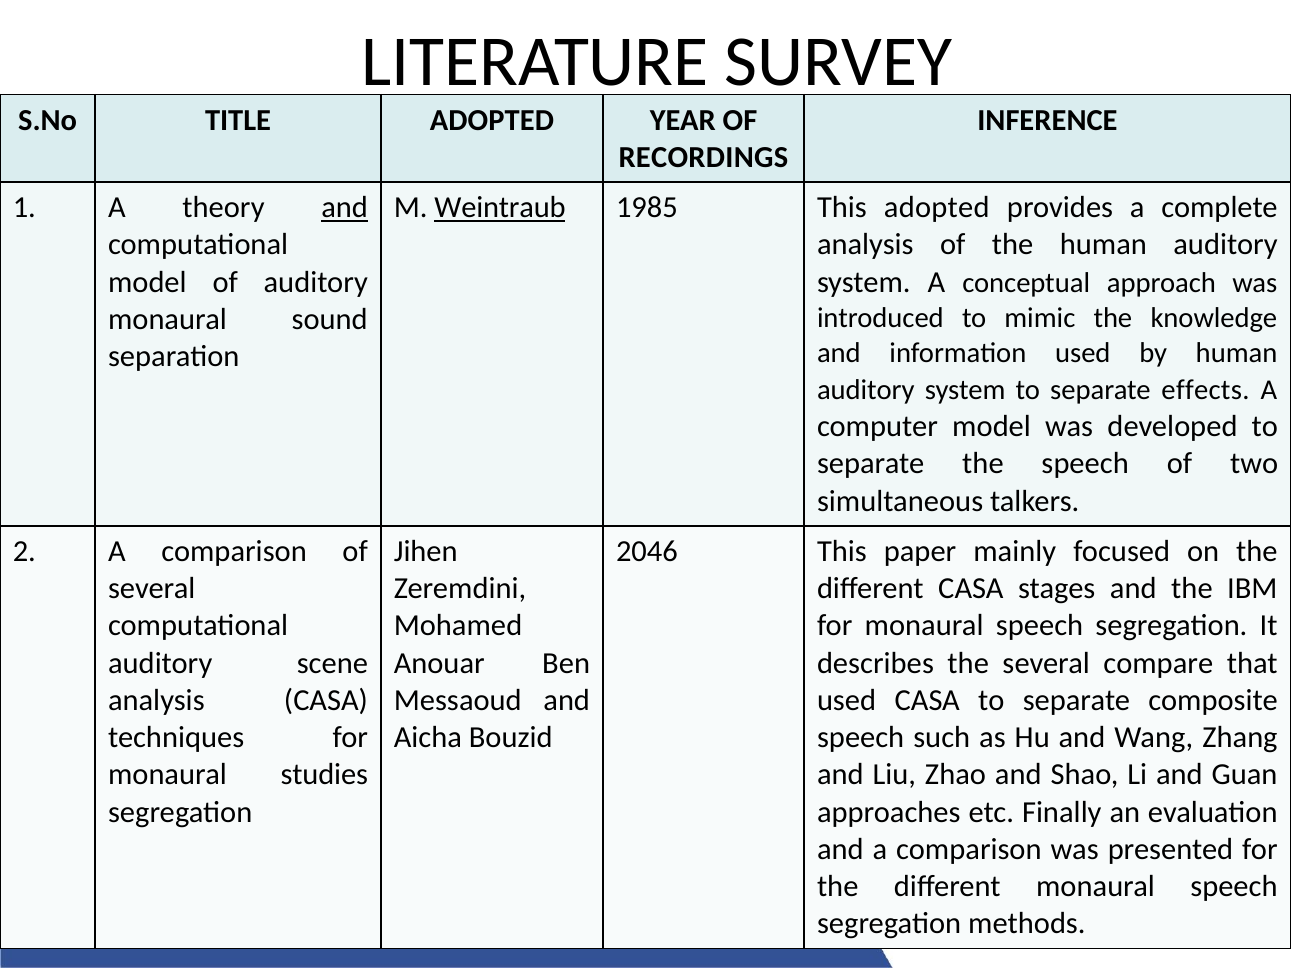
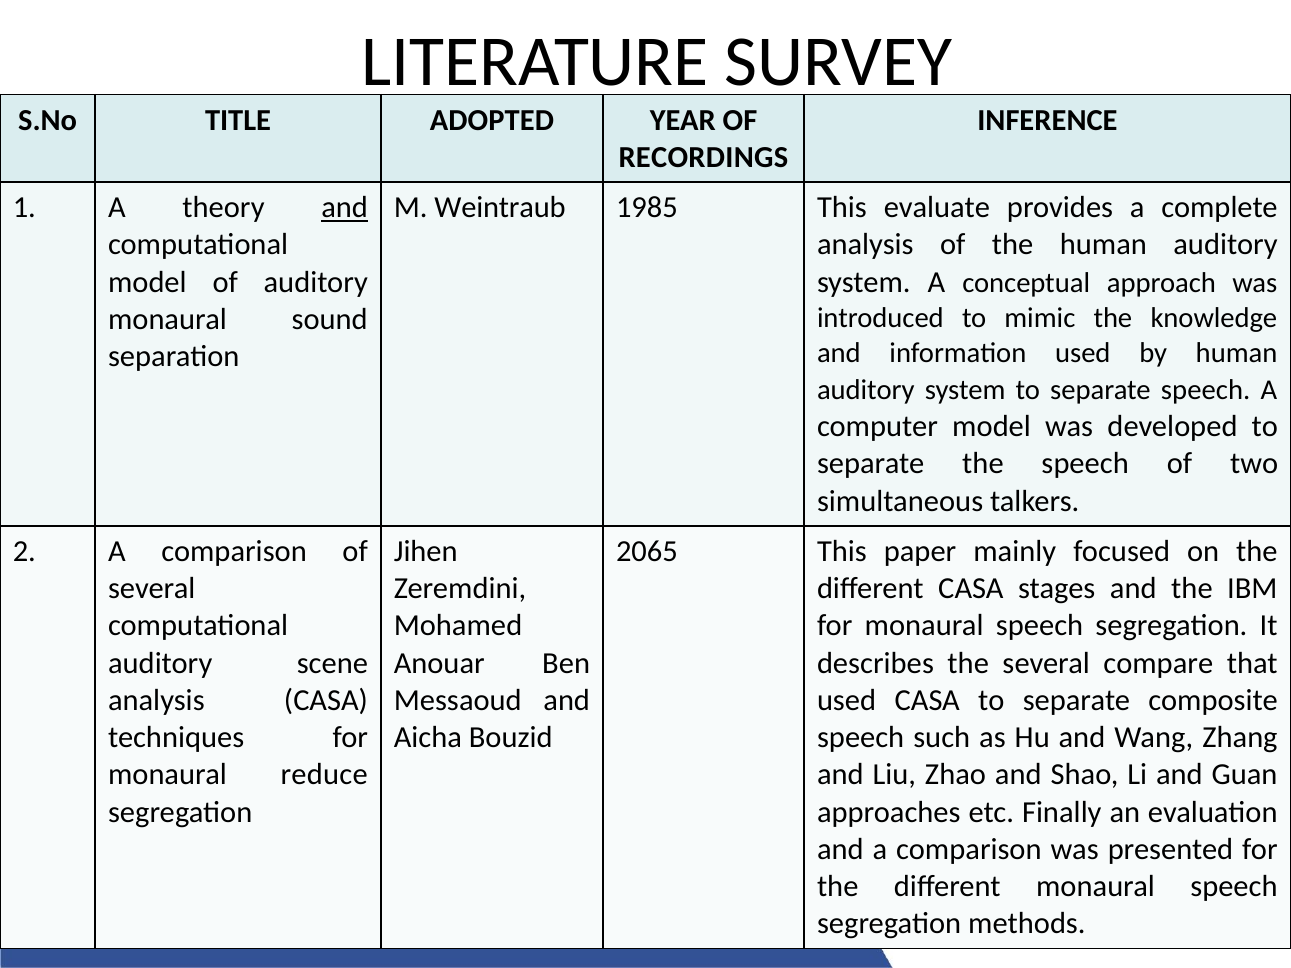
Weintraub underline: present -> none (500, 208)
This adopted: adopted -> evaluate (937, 208)
separate effects: effects -> speech (1206, 390)
2046: 2046 -> 2065 (647, 552)
studies: studies -> reduce (324, 775)
